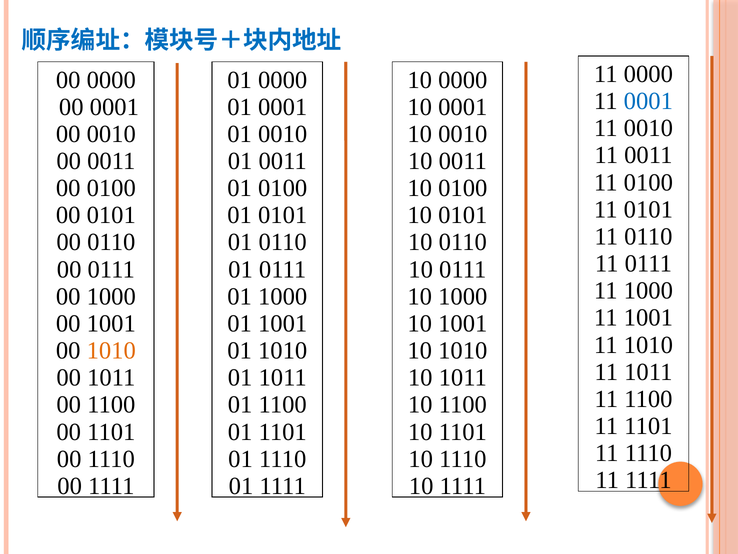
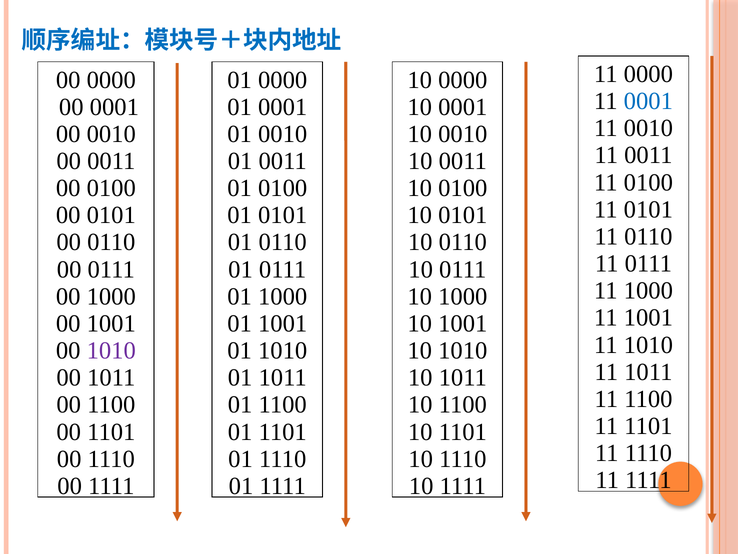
1010 colour: orange -> purple (111, 350)
